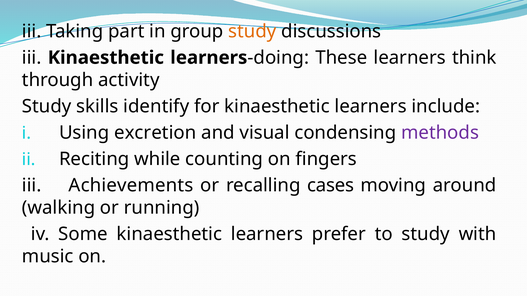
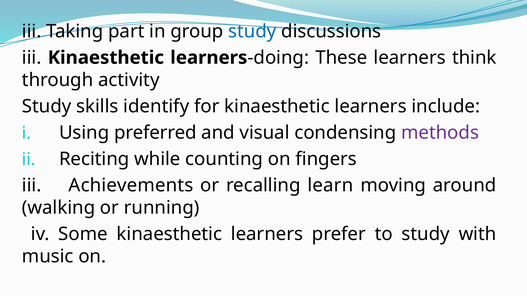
study colour: orange -> blue (252, 31)
excretion: excretion -> preferred (155, 133)
cases: cases -> learn (330, 186)
